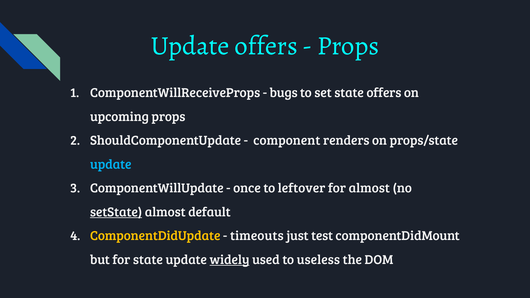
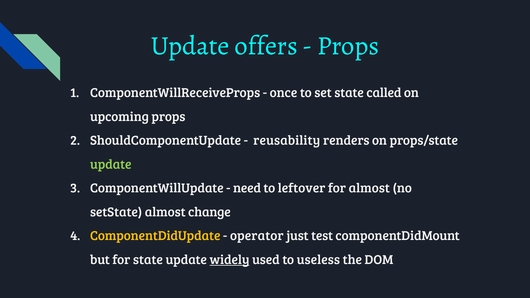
bugs: bugs -> once (284, 93)
state offers: offers -> called (384, 93)
component: component -> reusability (287, 141)
update colour: light blue -> light green (111, 164)
once: once -> need (247, 188)
setState underline: present -> none (116, 212)
default: default -> change (209, 212)
timeouts: timeouts -> operator (257, 236)
